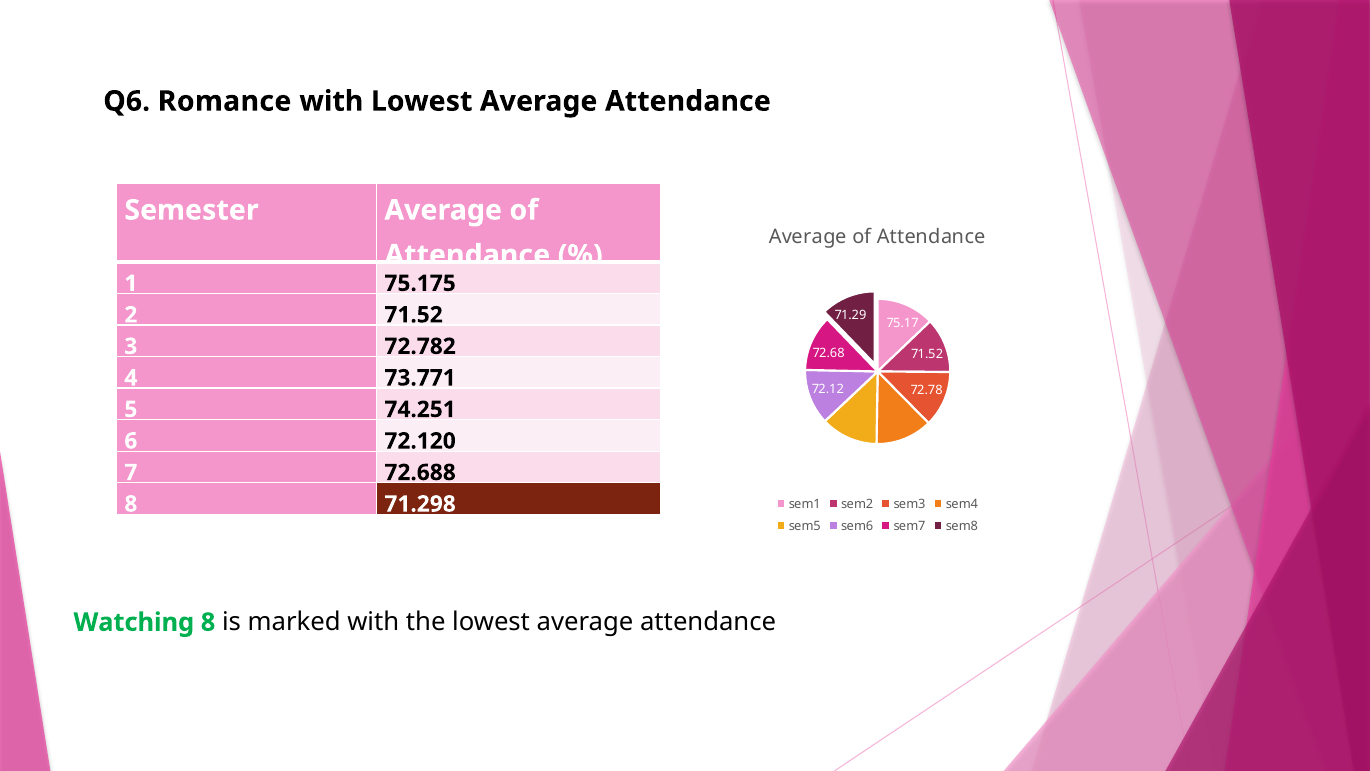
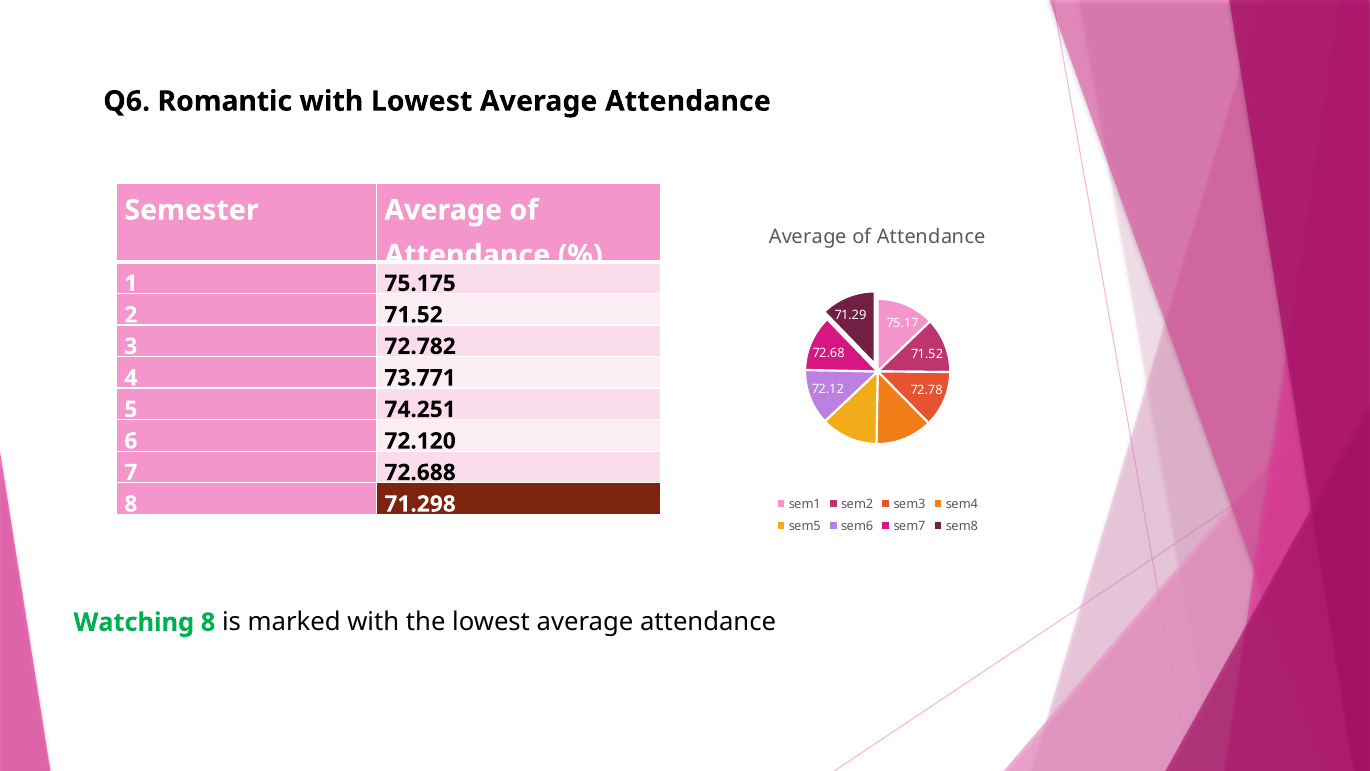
Romance: Romance -> Romantic (225, 101)
